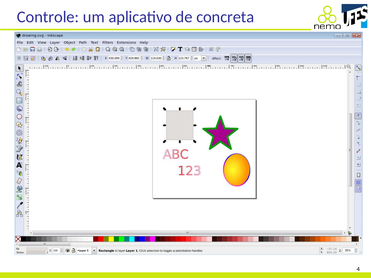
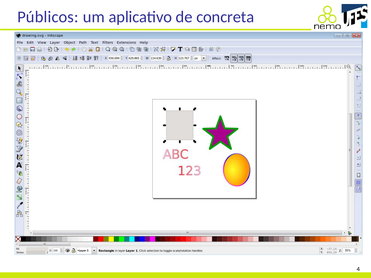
Controle: Controle -> Públicos (48, 17)
